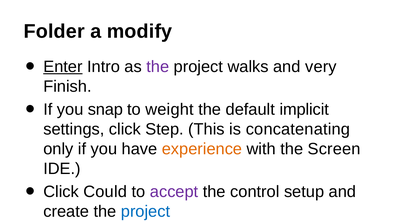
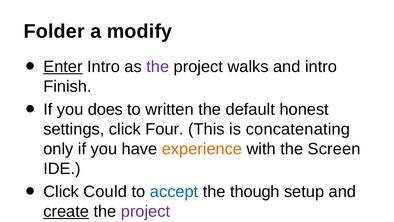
and very: very -> intro (321, 67)
snap: snap -> does (105, 109)
weight: weight -> written (170, 109)
implicit: implicit -> honest (304, 109)
Step: Step -> Four (165, 129)
accept colour: purple -> blue (174, 191)
control: control -> though (255, 191)
create underline: none -> present (66, 211)
project colour: blue -> purple (146, 211)
